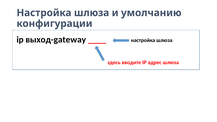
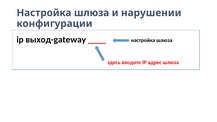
умолчанию: умолчанию -> нарушении (151, 13)
